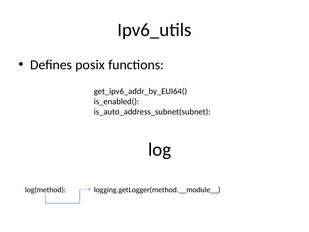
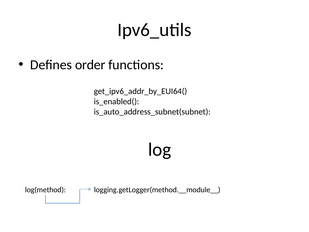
posix: posix -> order (90, 65)
